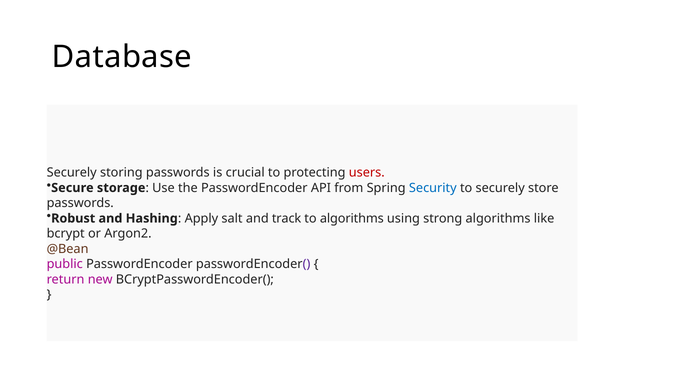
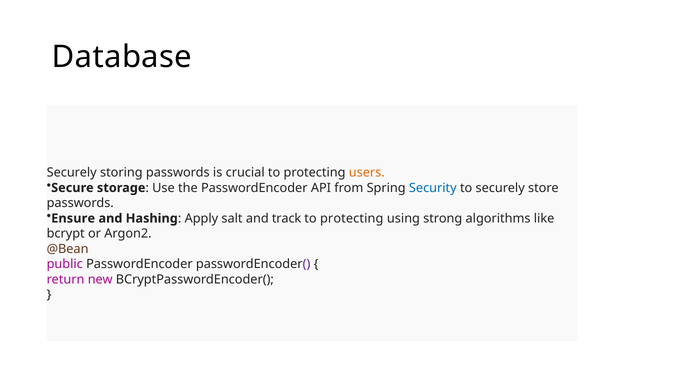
users colour: red -> orange (367, 173)
Robust: Robust -> Ensure (73, 218)
algorithms: algorithms -> protecting (352, 218)
